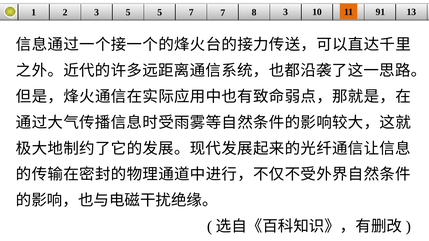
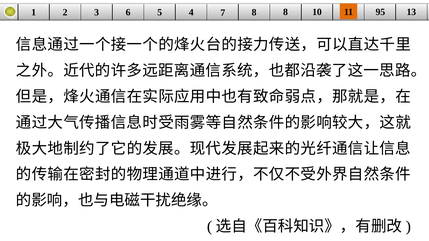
91: 91 -> 95 (380, 12)
3 5: 5 -> 6 (128, 12)
5 7: 7 -> 4 (191, 12)
8 3: 3 -> 8 (286, 12)
